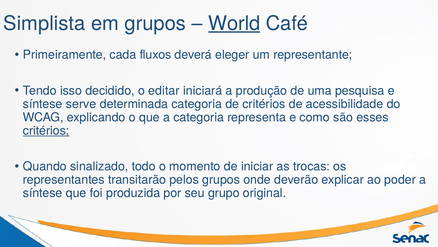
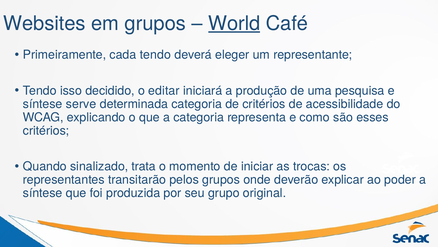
Simplista: Simplista -> Websites (44, 23)
cada fluxos: fluxos -> tendo (155, 55)
critérios underline: present -> none (46, 130)
todo: todo -> trata (144, 166)
